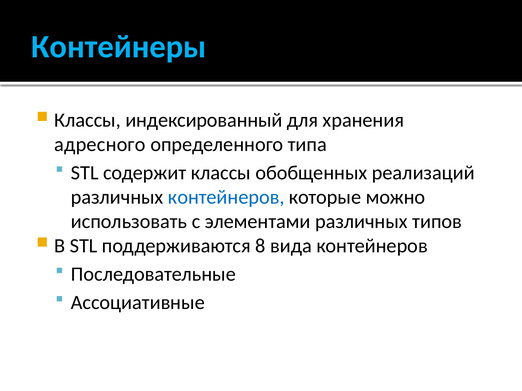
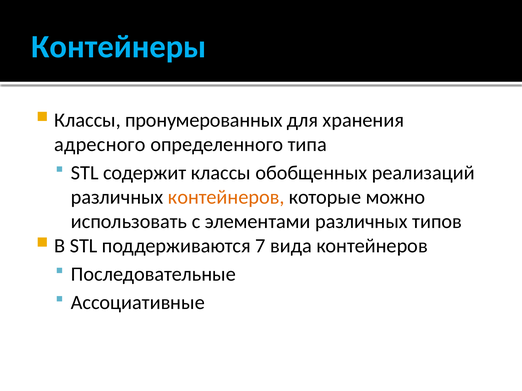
индексированный: индексированный -> пронумерованных (204, 120)
контейнеров colour: blue -> orange (226, 197)
8: 8 -> 7 (260, 246)
